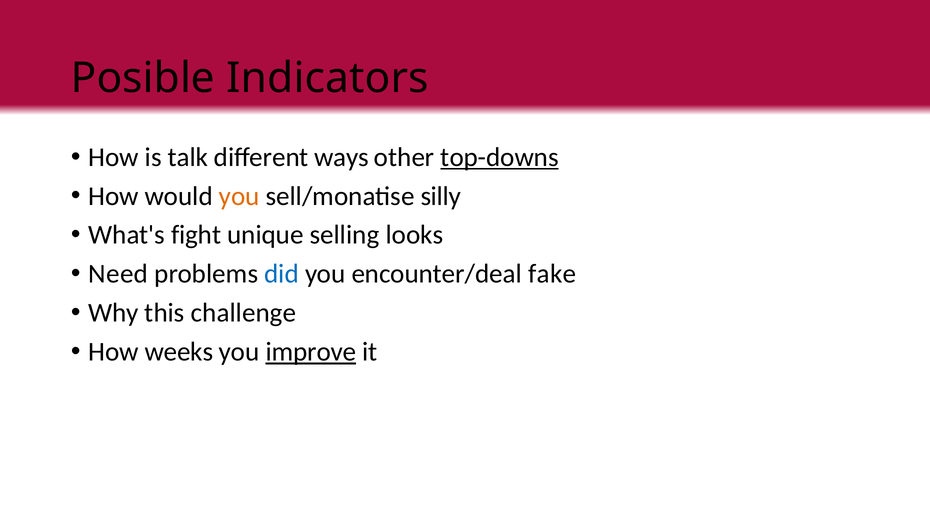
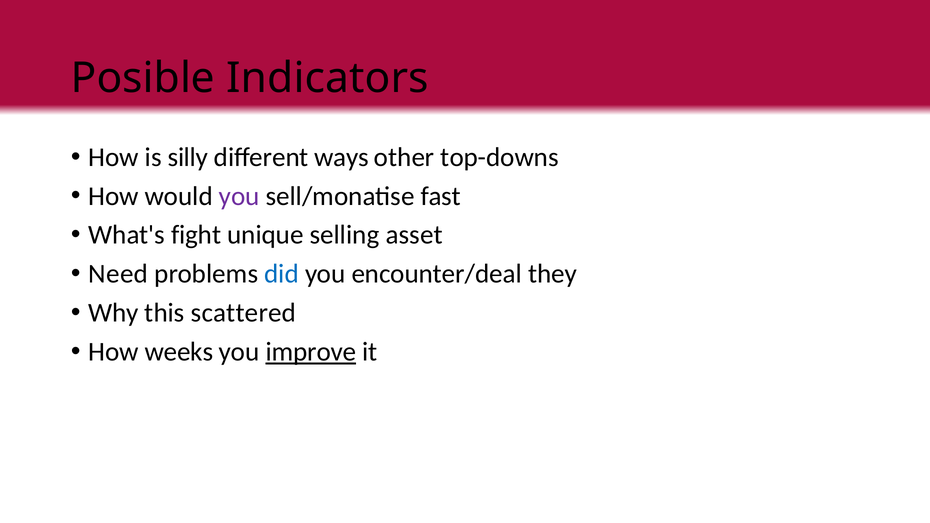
talk: talk -> silly (188, 157)
top-downs underline: present -> none (500, 157)
you colour: orange -> purple (239, 196)
silly: silly -> fast (441, 196)
looks: looks -> asset (414, 235)
fake: fake -> they (552, 274)
challenge: challenge -> scattered (243, 313)
